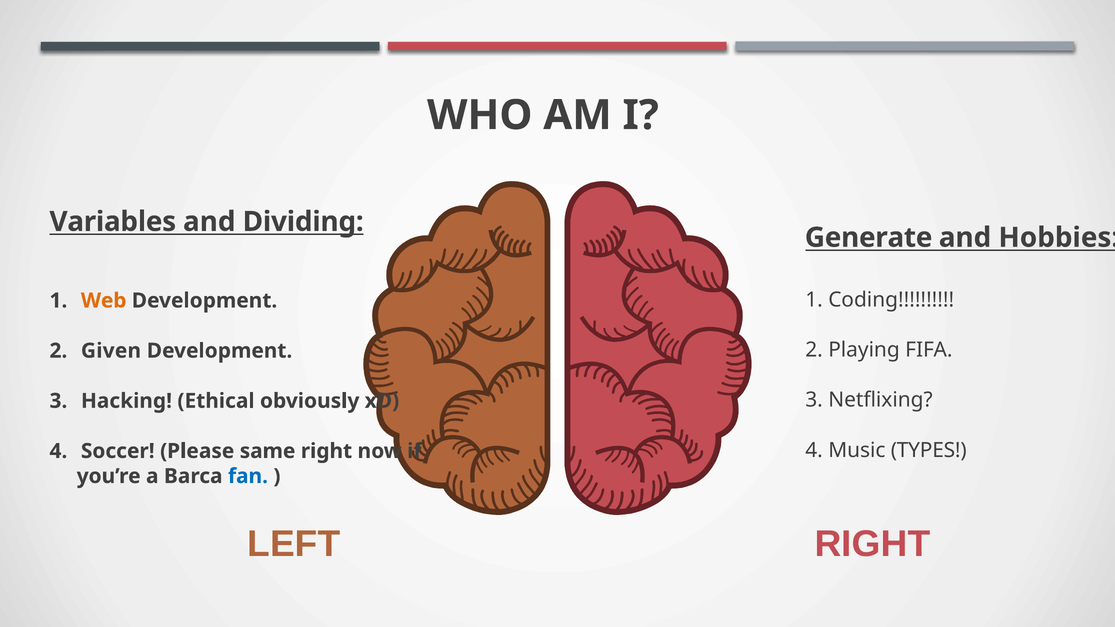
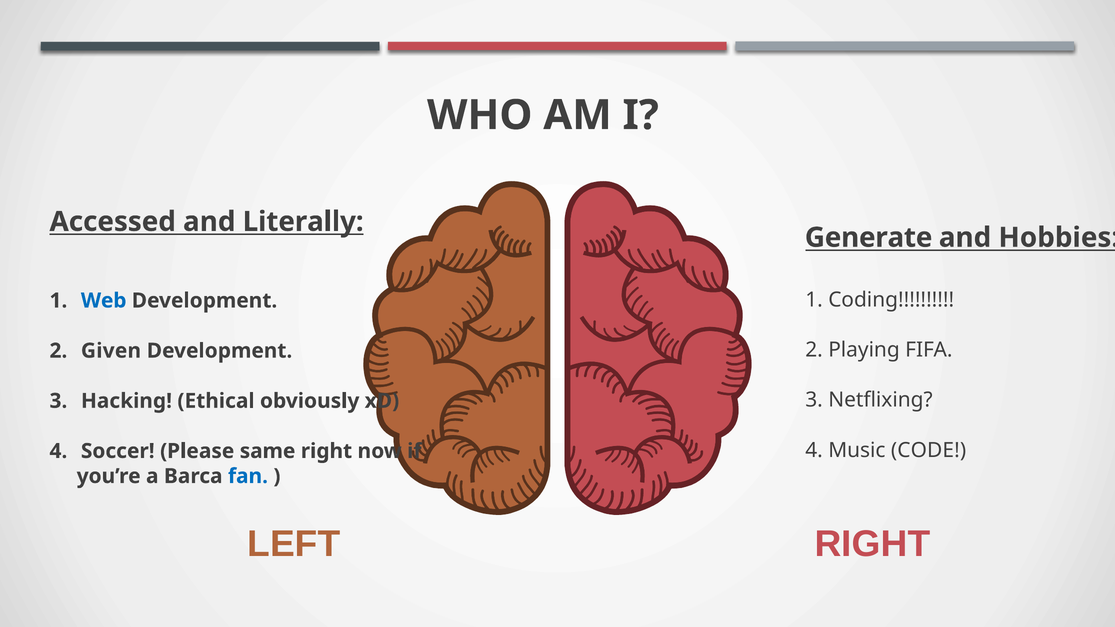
Variables: Variables -> Accessed (113, 222)
Dividing: Dividing -> Literally (303, 222)
Web colour: orange -> blue (104, 301)
TYPES: TYPES -> CODE (929, 450)
